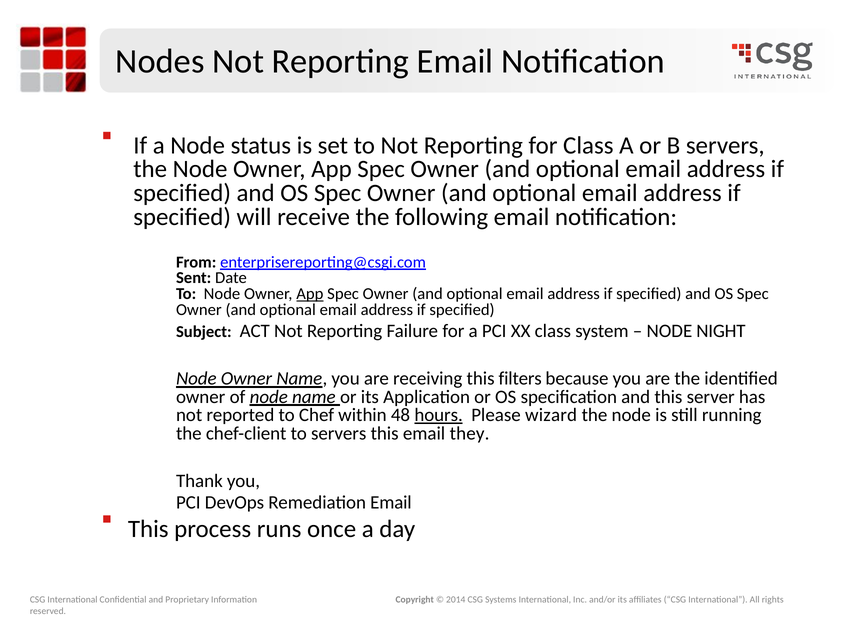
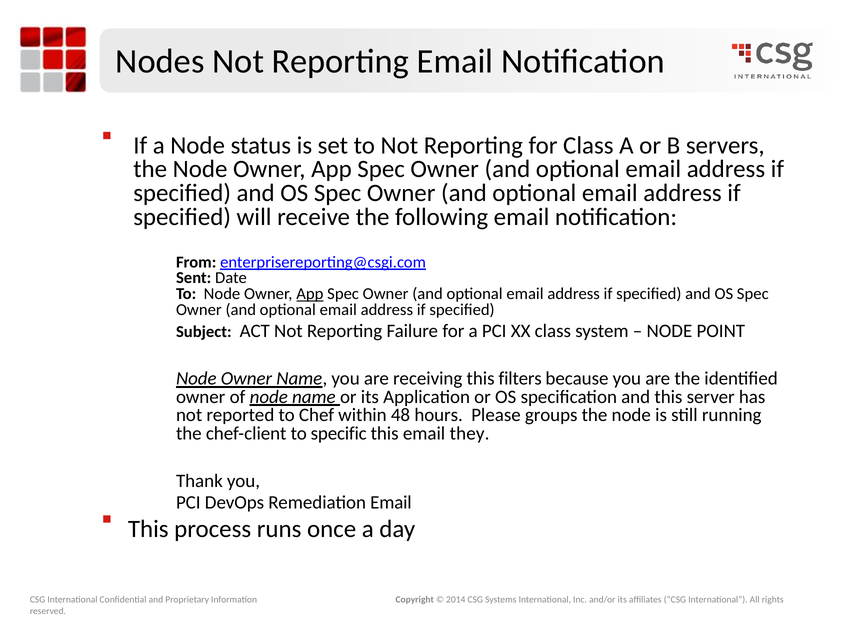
NIGHT: NIGHT -> POINT (721, 331)
hours underline: present -> none (439, 415)
wizard: wizard -> groups (551, 415)
to servers: servers -> specific (339, 433)
